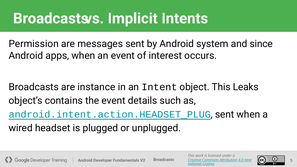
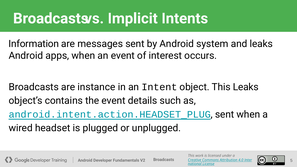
Permission: Permission -> Information (34, 44)
and since: since -> leaks (261, 44)
